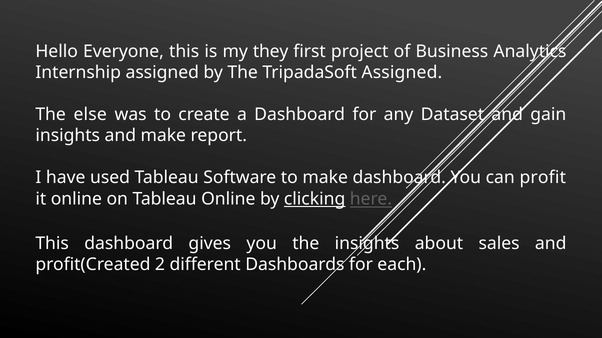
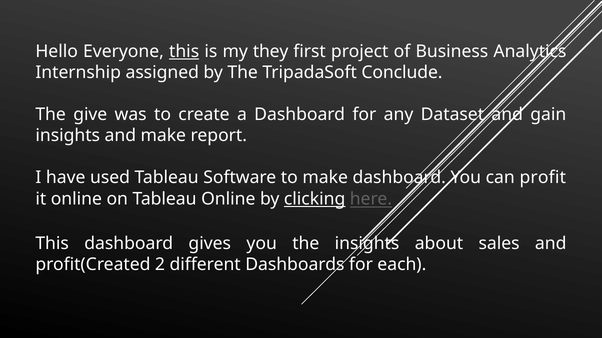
this underline: none -> present (184, 52)
TripadaSoft Assigned: Assigned -> Conclude (402, 73)
else: else -> give (90, 115)
